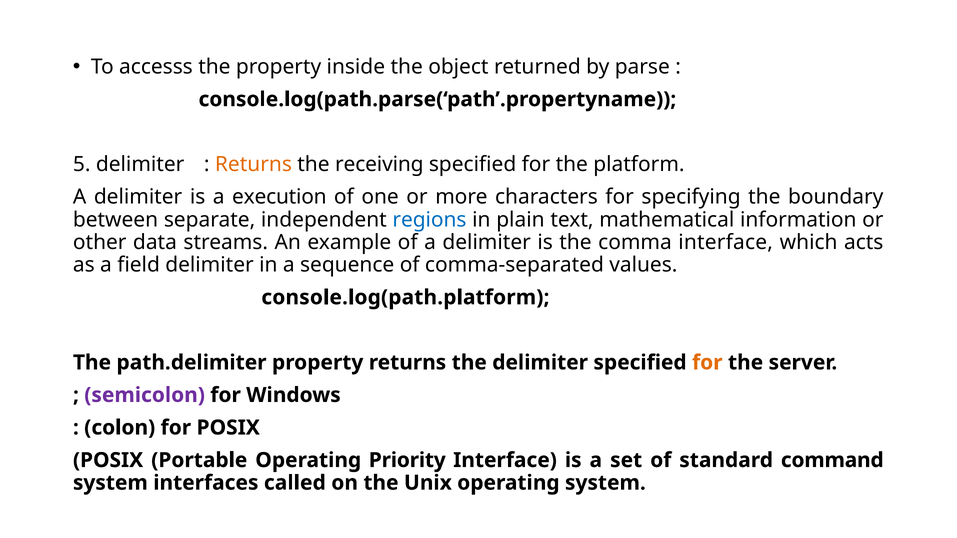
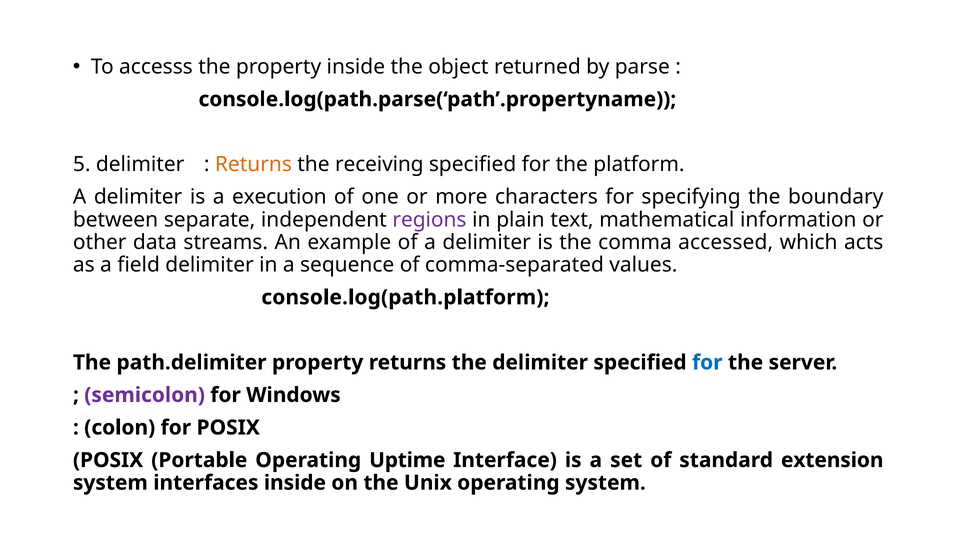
regions colour: blue -> purple (429, 220)
comma interface: interface -> accessed (726, 242)
for colour: orange -> blue (707, 363)
Priority: Priority -> Uptime (407, 460)
command: command -> extension (832, 460)
interfaces called: called -> inside (295, 483)
